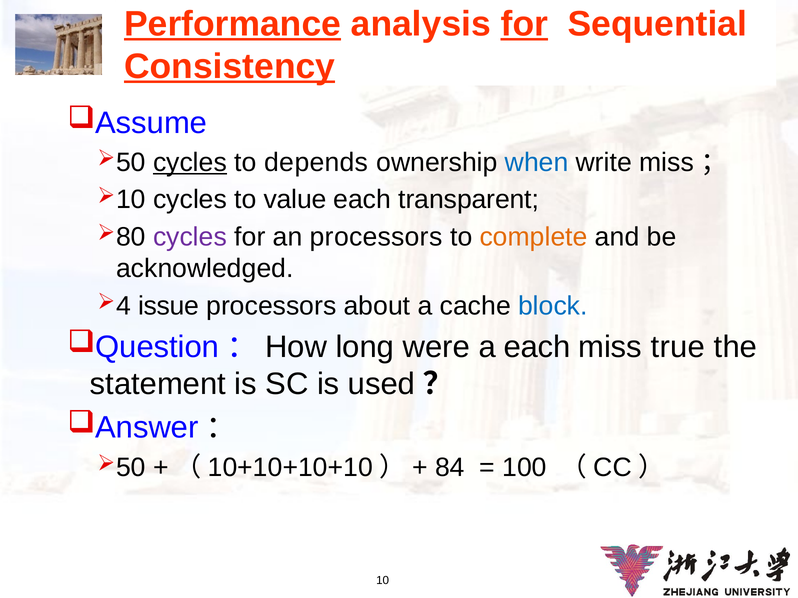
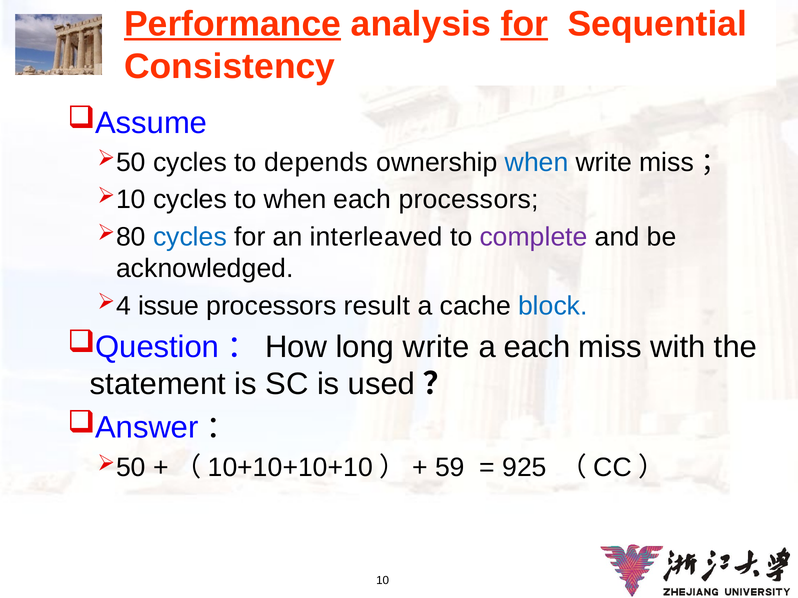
Consistency underline: present -> none (230, 67)
cycles underline: present -> none (190, 163)
to value: value -> when (295, 200)
each transparent: transparent -> processors (469, 200)
cycles colour: purple -> blue (190, 237)
an processors: processors -> interleaved (376, 237)
complete colour: orange -> purple (534, 237)
about: about -> result (377, 306)
long were: were -> write (436, 347)
true: true -> with (678, 347)
84: 84 -> 59 (450, 468)
100: 100 -> 925 (524, 468)
